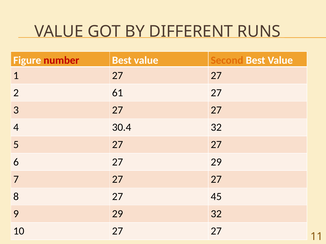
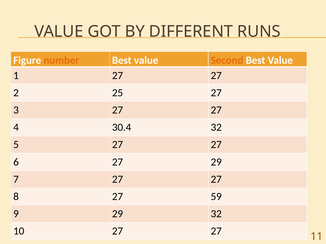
number colour: red -> orange (61, 60)
61: 61 -> 25 (118, 93)
45: 45 -> 59 (216, 197)
